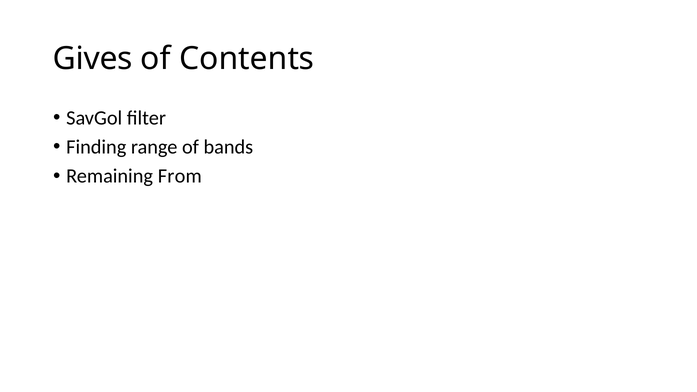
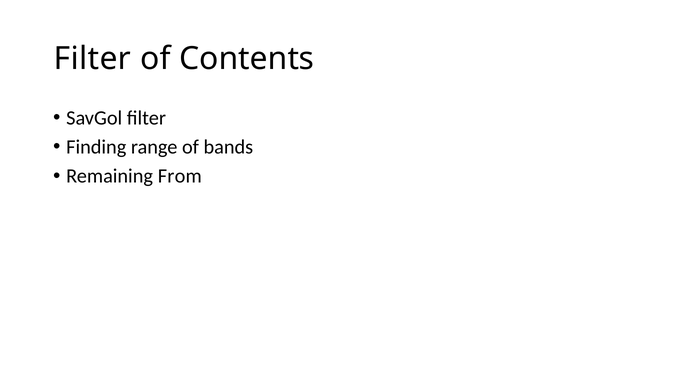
Gives: Gives -> Filter (92, 59)
